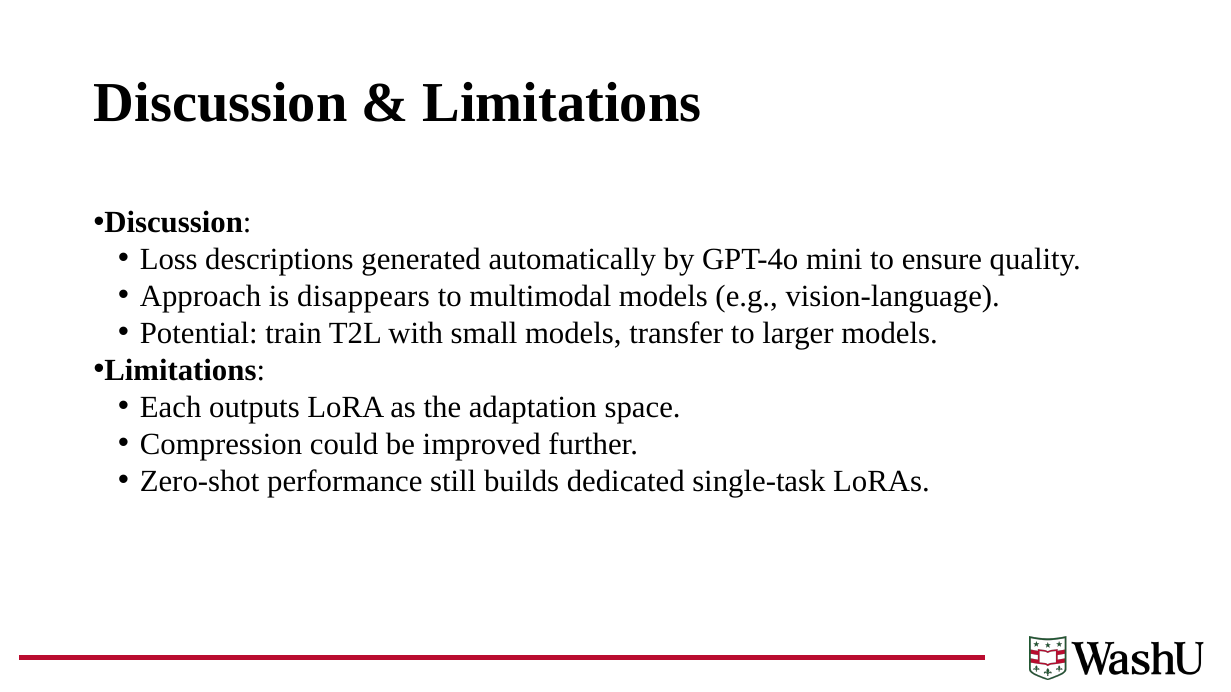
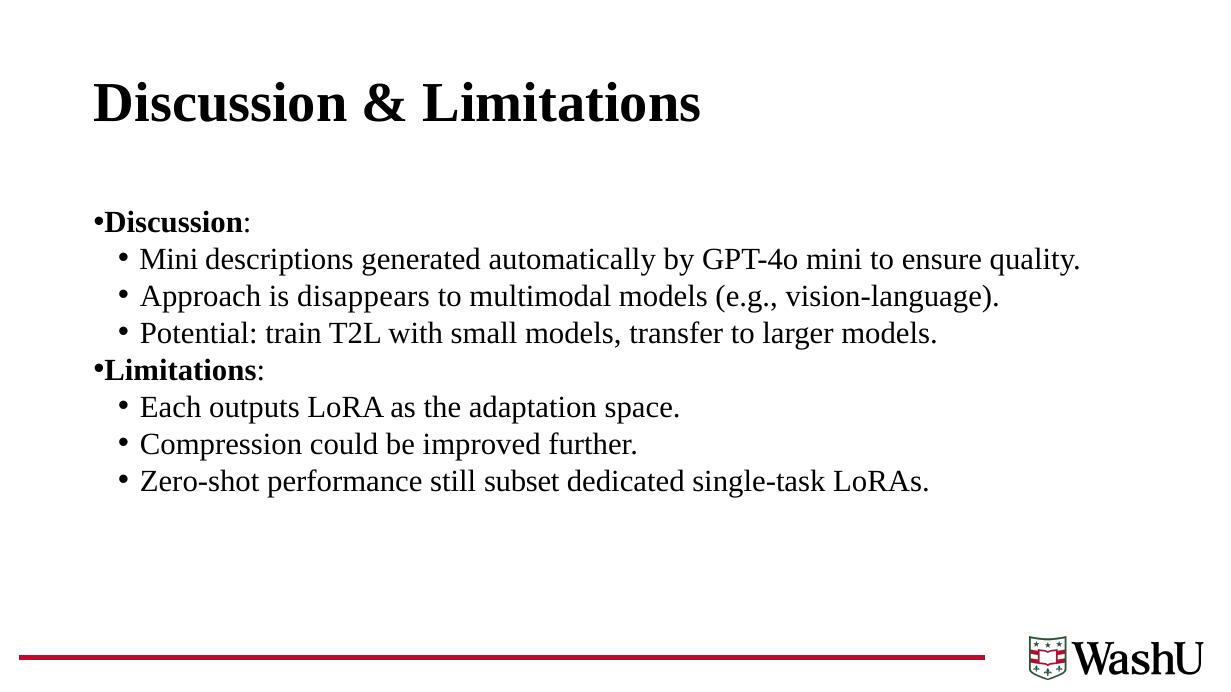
Loss: Loss -> Mini (169, 260)
builds: builds -> subset (522, 481)
